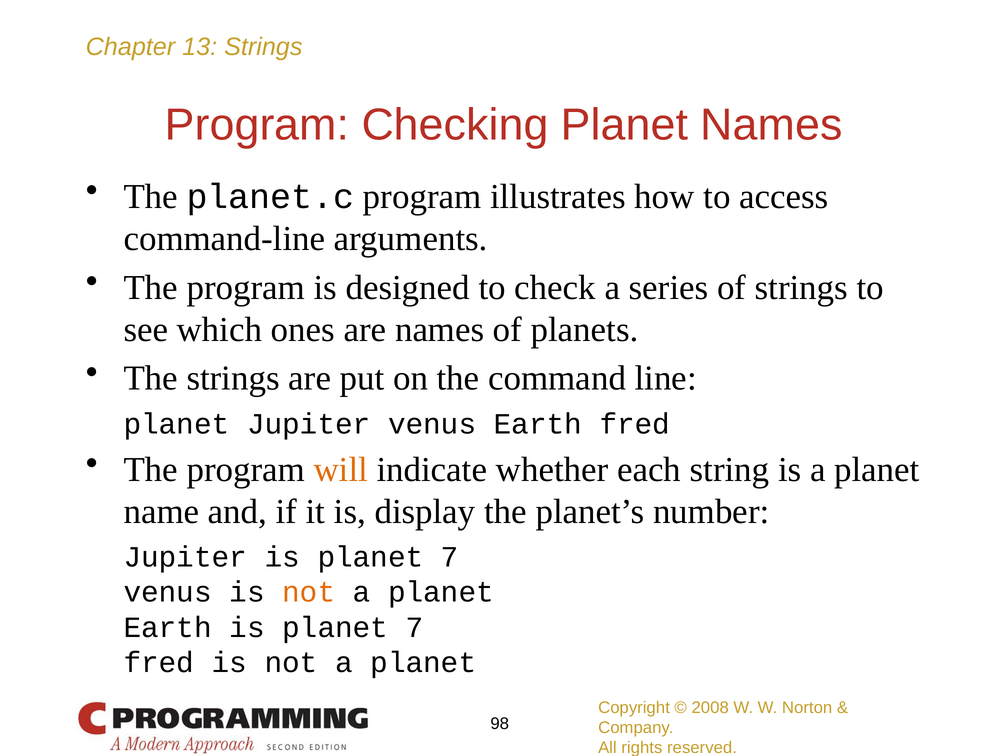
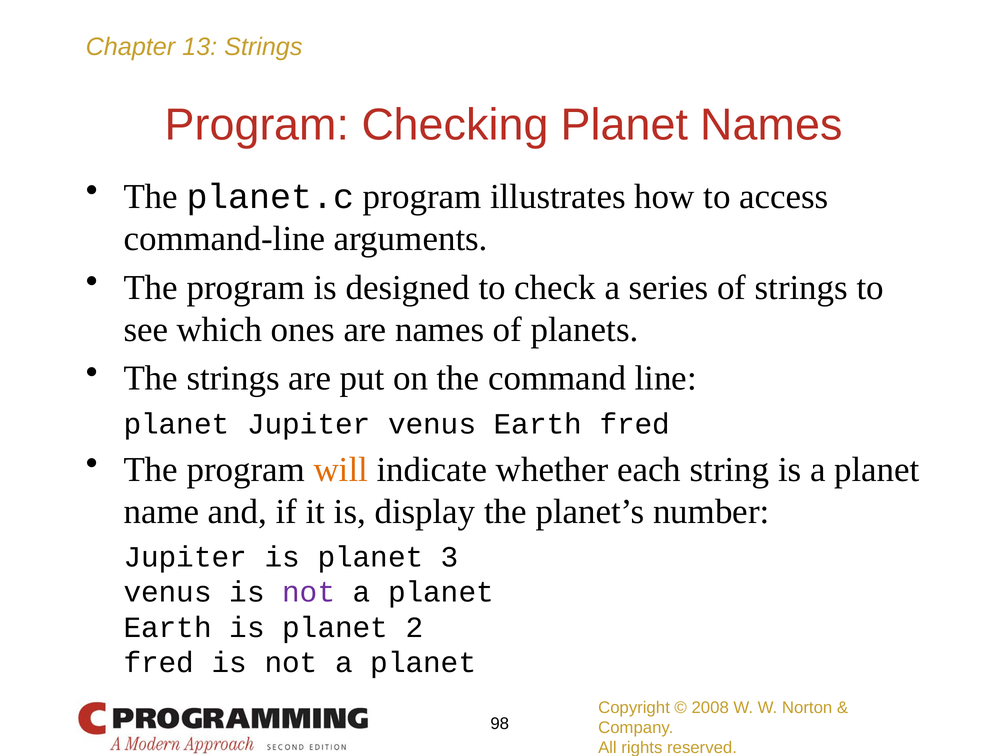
Jupiter is planet 7: 7 -> 3 (450, 557)
not colour: orange -> purple (309, 592)
Earth is planet 7: 7 -> 2 (414, 627)
